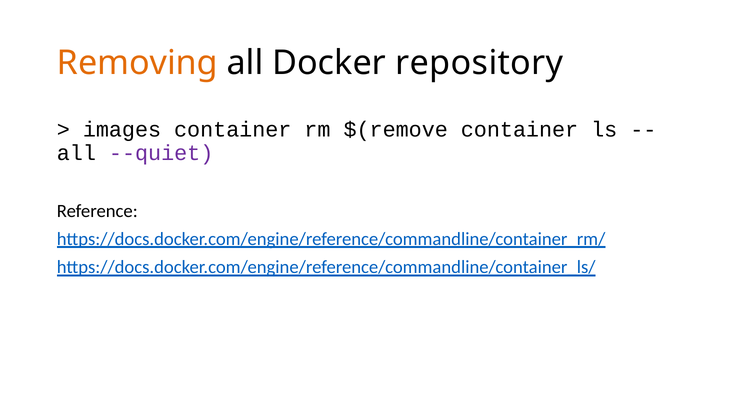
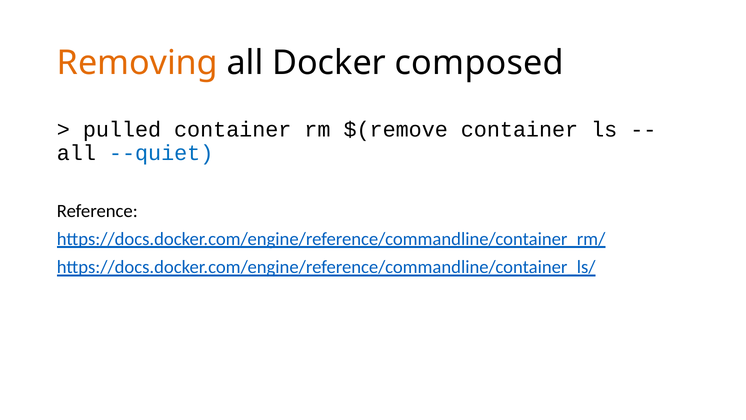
repository: repository -> composed (479, 63)
images: images -> pulled (122, 130)
--quiet colour: purple -> blue (161, 153)
